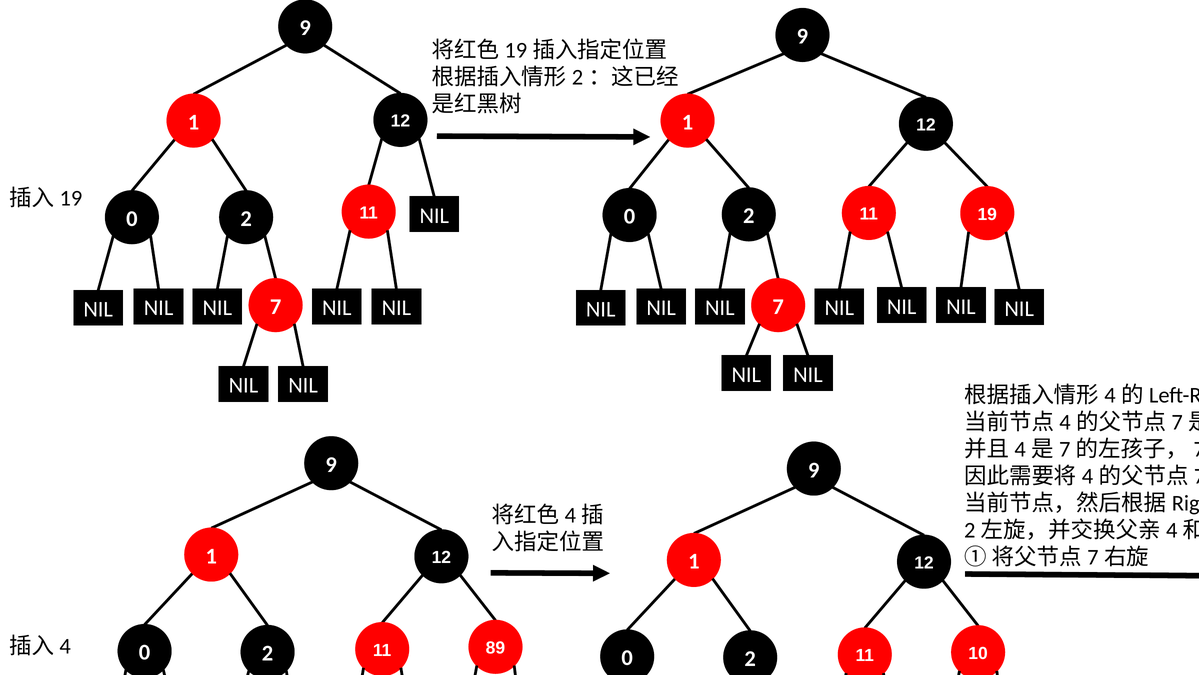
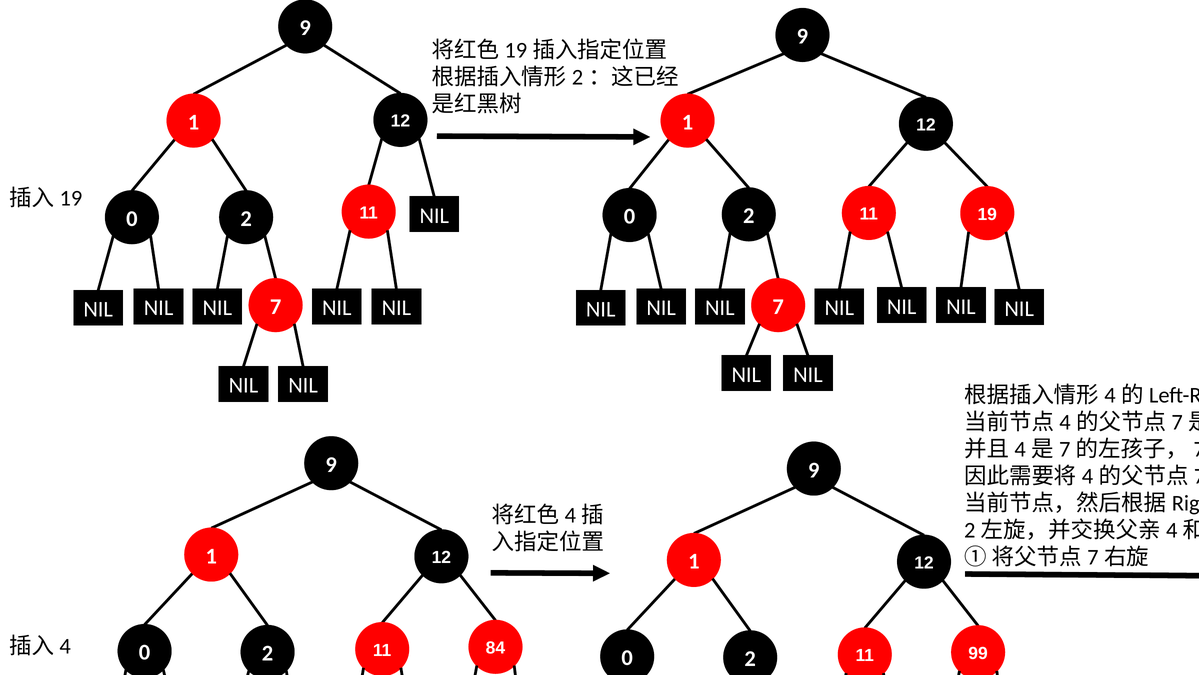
89: 89 -> 84 (495, 647)
10: 10 -> 99 (978, 653)
